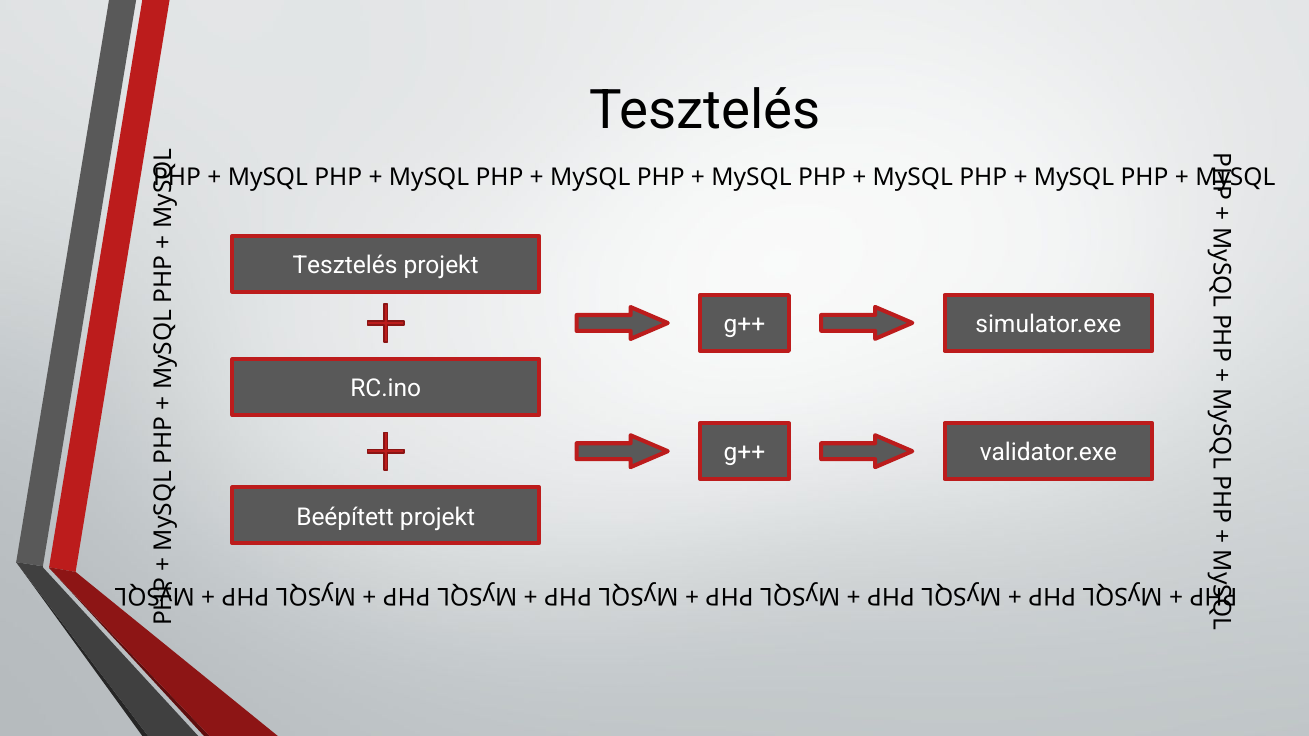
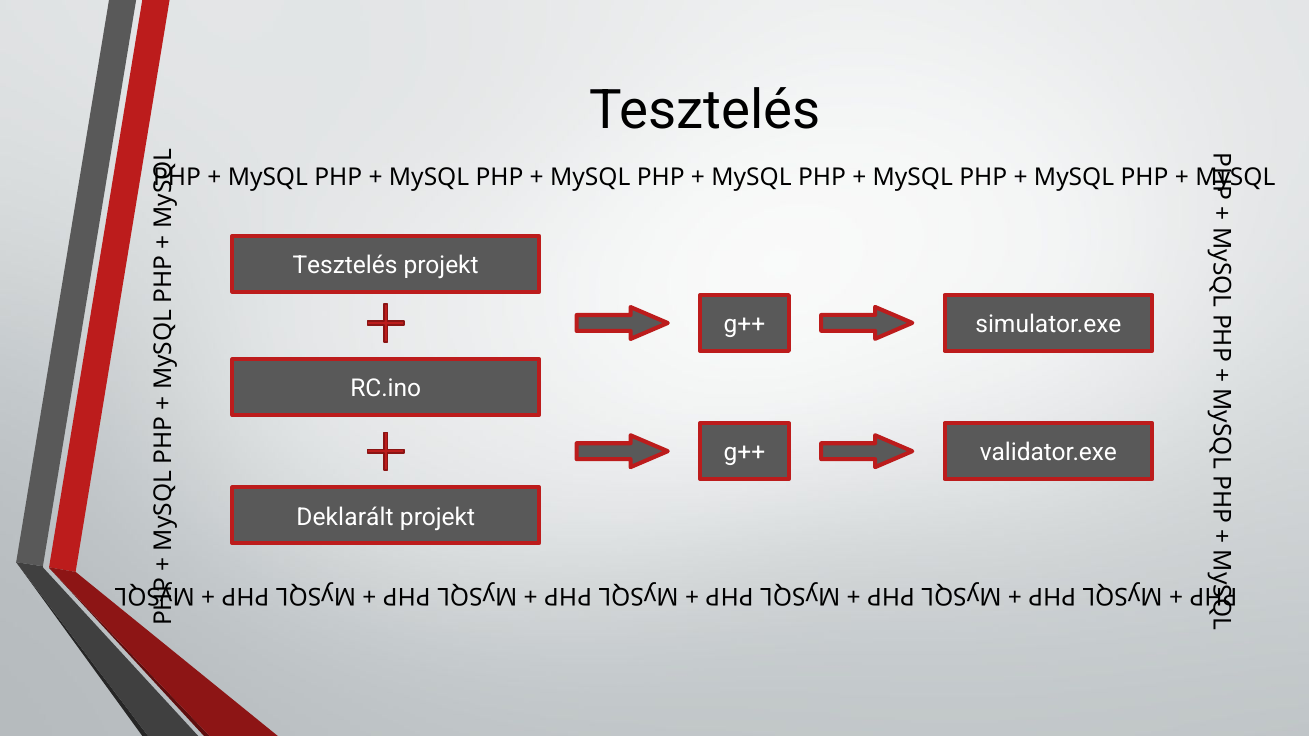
Beépített: Beépített -> Deklarált (345, 517)
